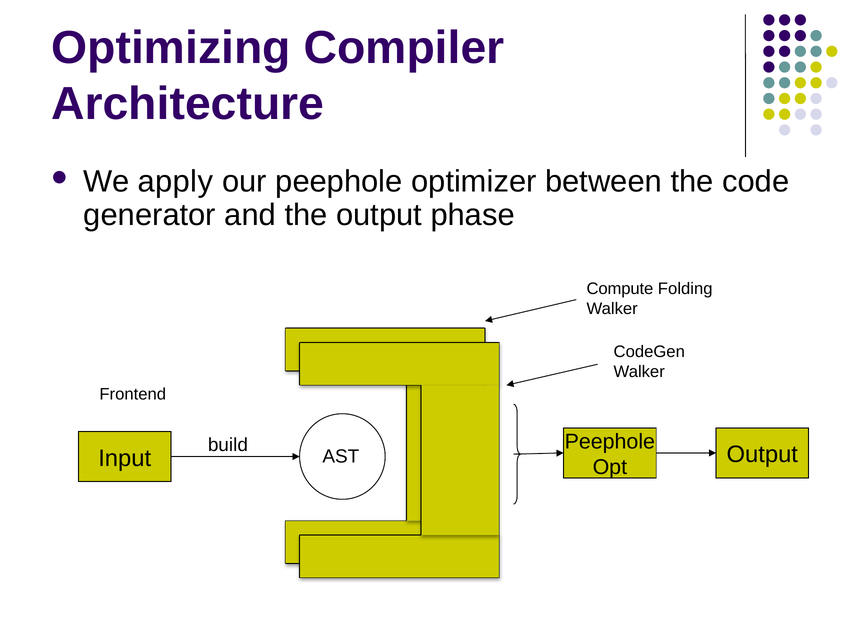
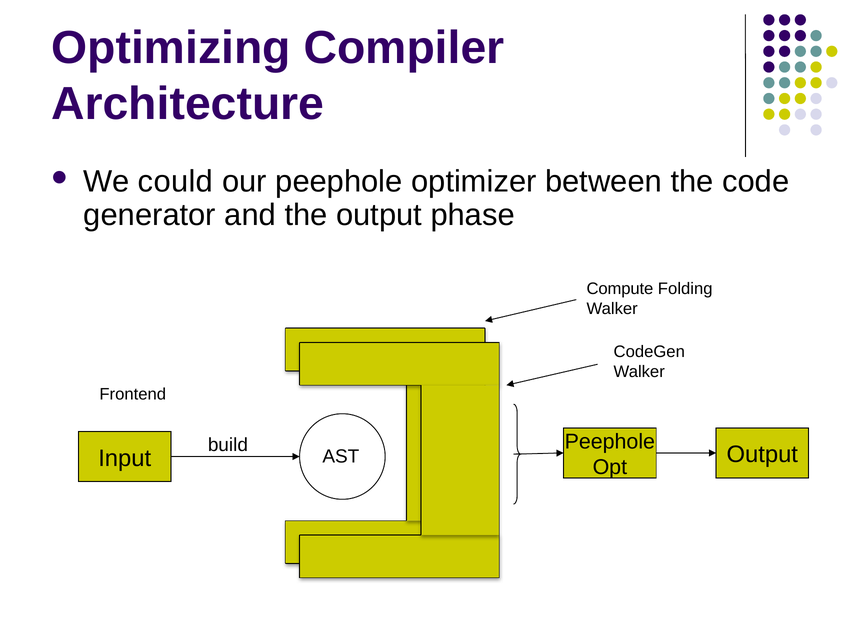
apply: apply -> could (175, 182)
